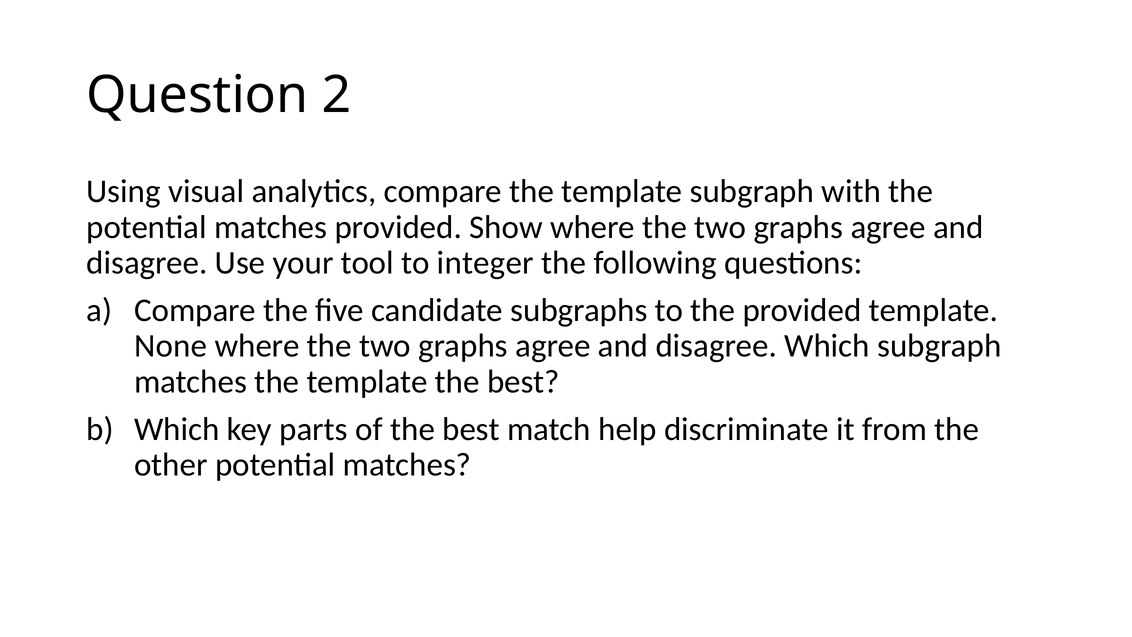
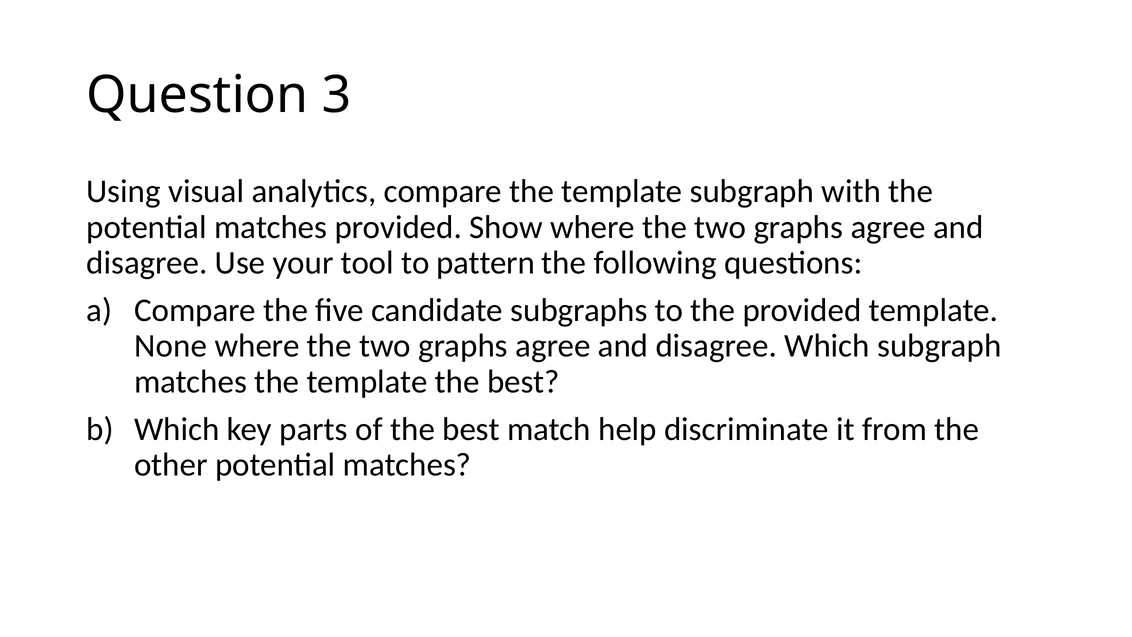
2: 2 -> 3 (337, 95)
integer: integer -> pattern (486, 263)
